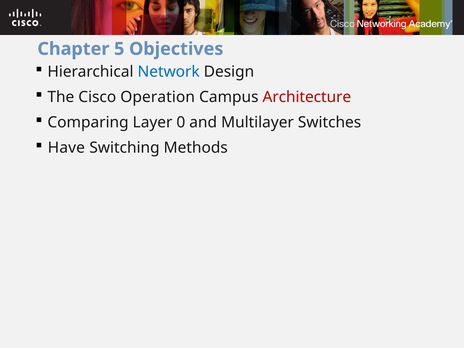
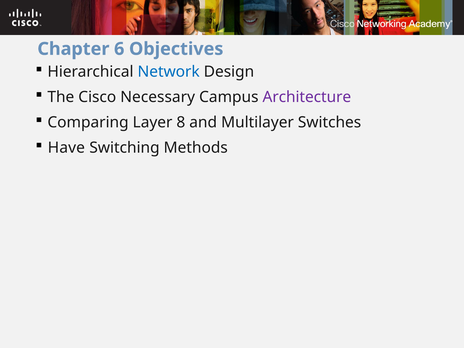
5: 5 -> 6 (119, 49)
Operation: Operation -> Necessary (158, 97)
Architecture colour: red -> purple (307, 97)
0: 0 -> 8 (181, 122)
